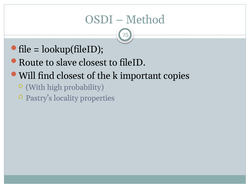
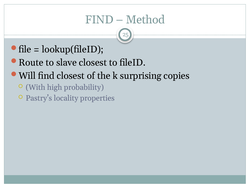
OSDI: OSDI -> FIND (99, 20)
important: important -> surprising (141, 76)
